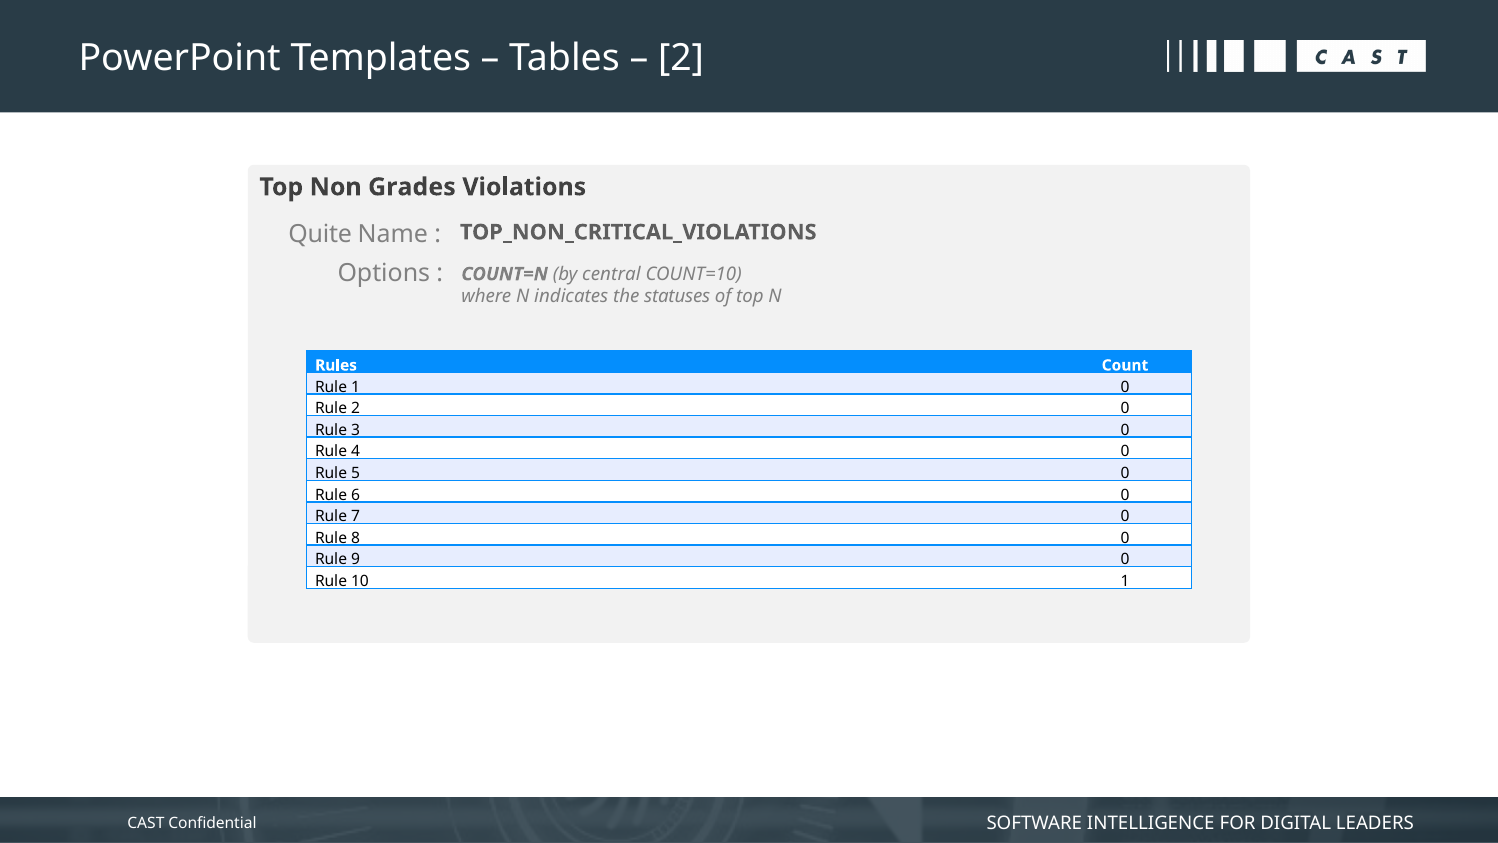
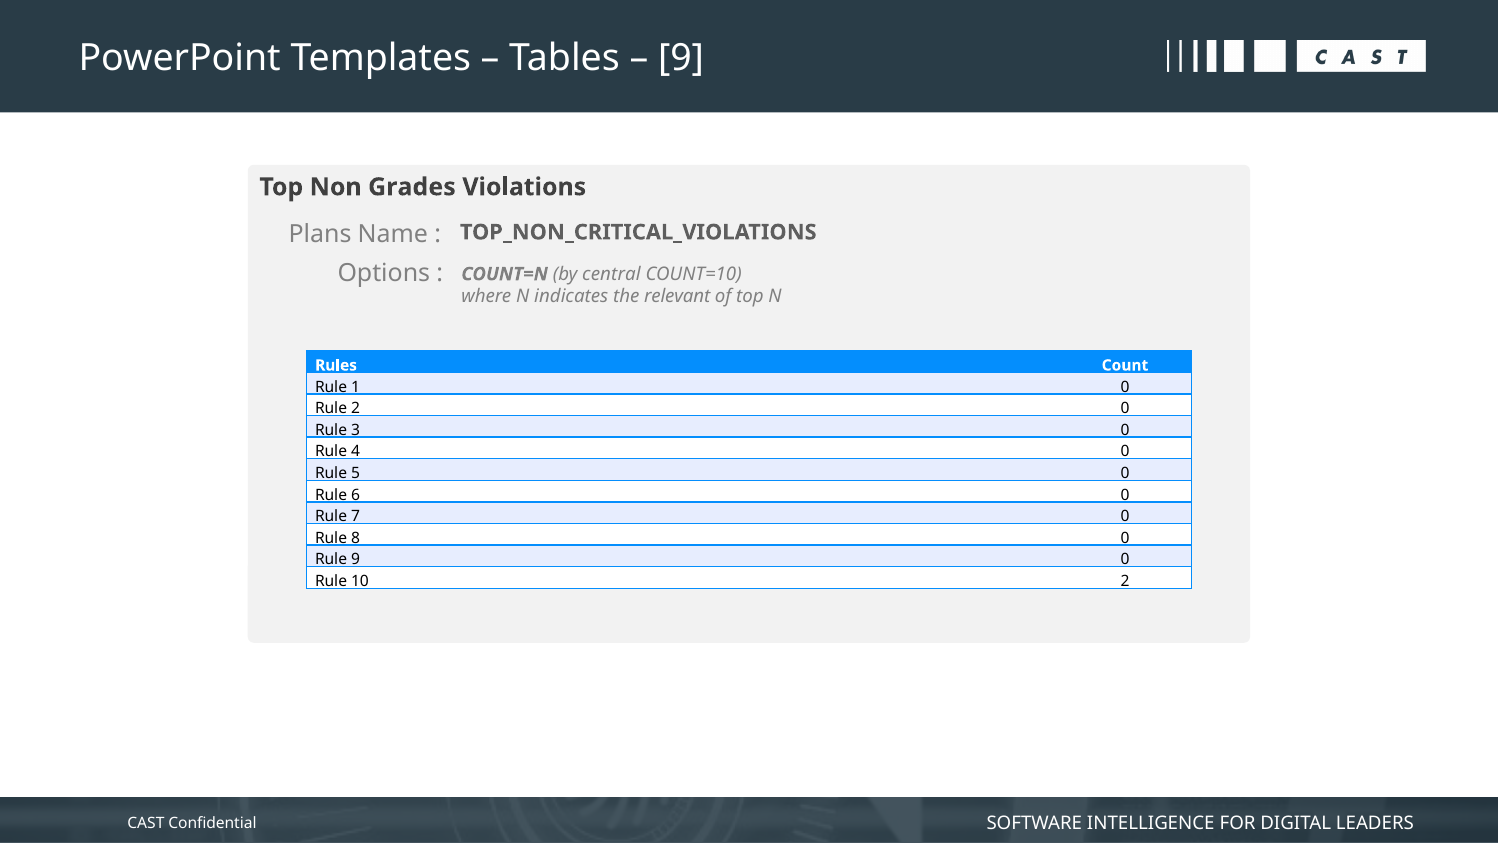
2: 2 -> 9 (681, 58)
Quite: Quite -> Plans (320, 234)
statuses: statuses -> relevant (677, 296)
10 1: 1 -> 2 (1125, 581)
